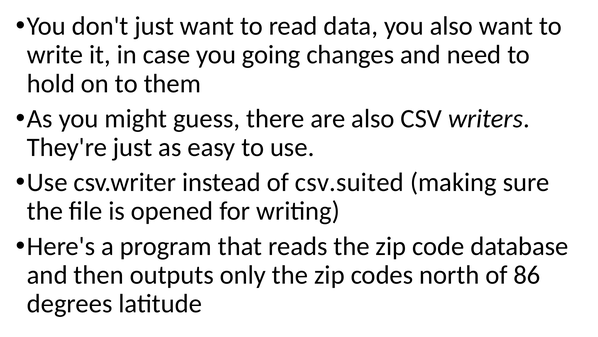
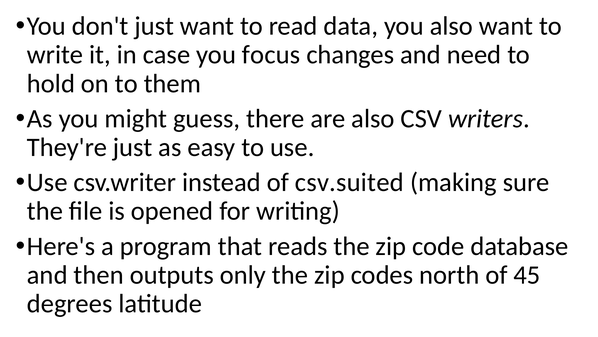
going: going -> focus (271, 55)
86: 86 -> 45 (527, 275)
